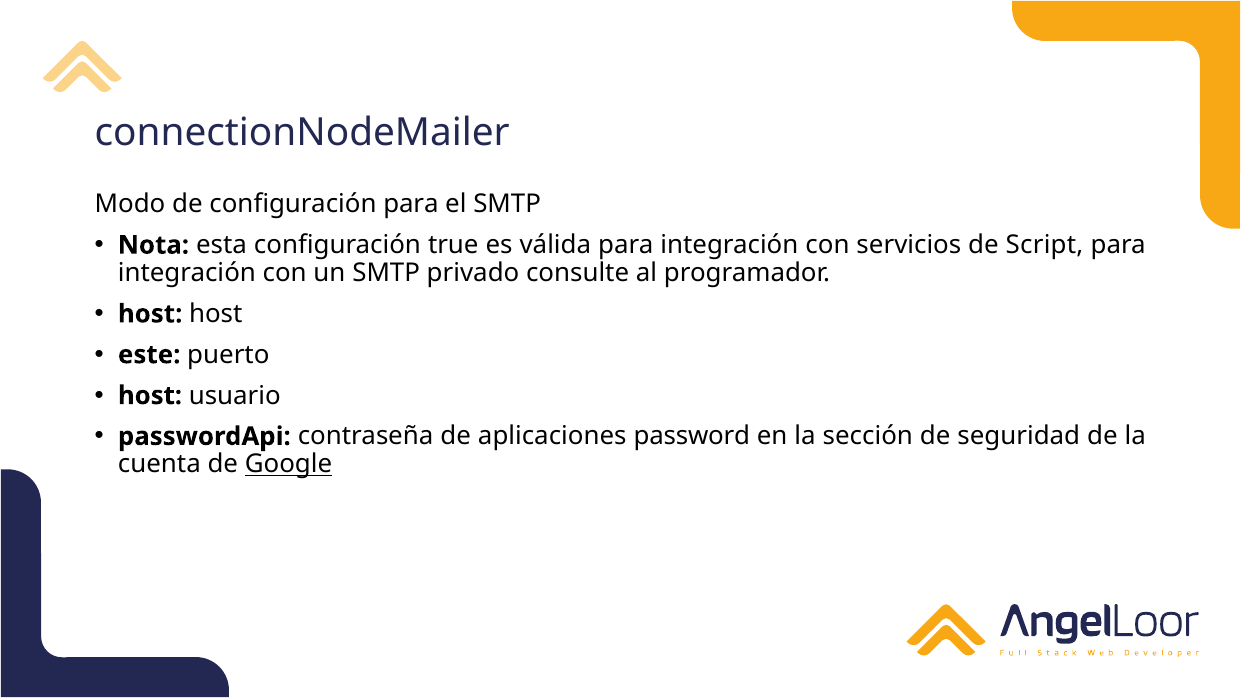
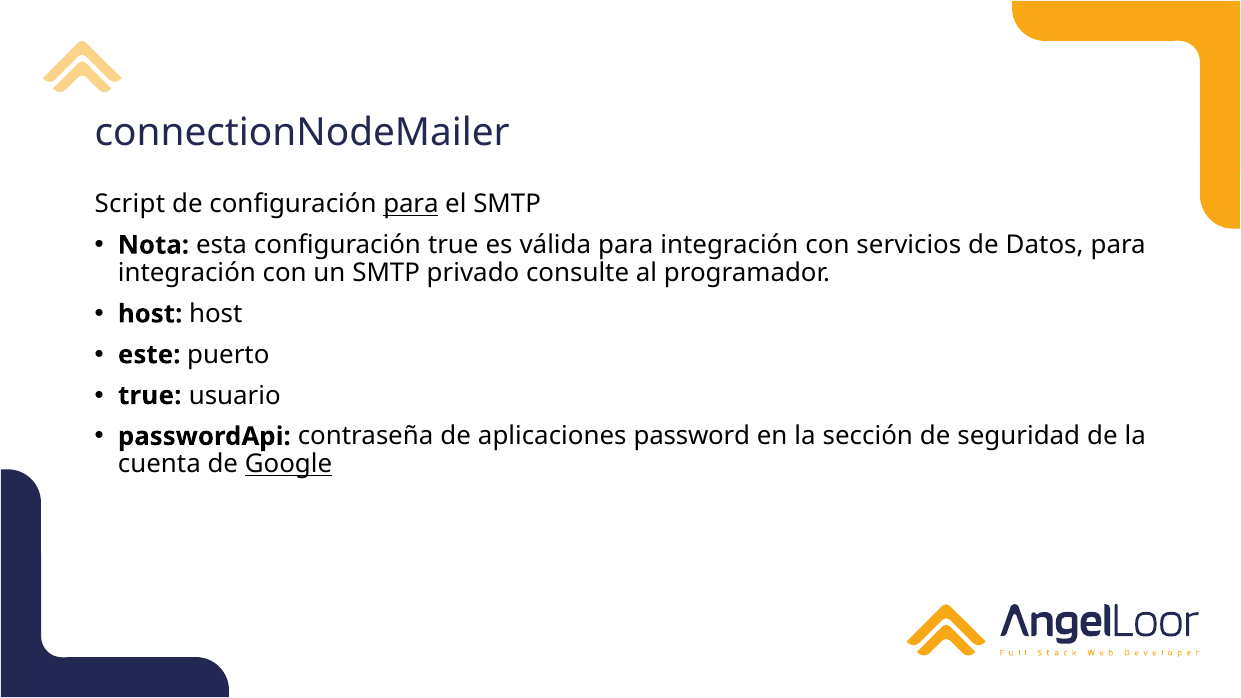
Modo: Modo -> Script (130, 204)
para underline: none -> present (411, 204)
Script: Script -> Datos (1045, 245)
host: host -> true (150, 396)
